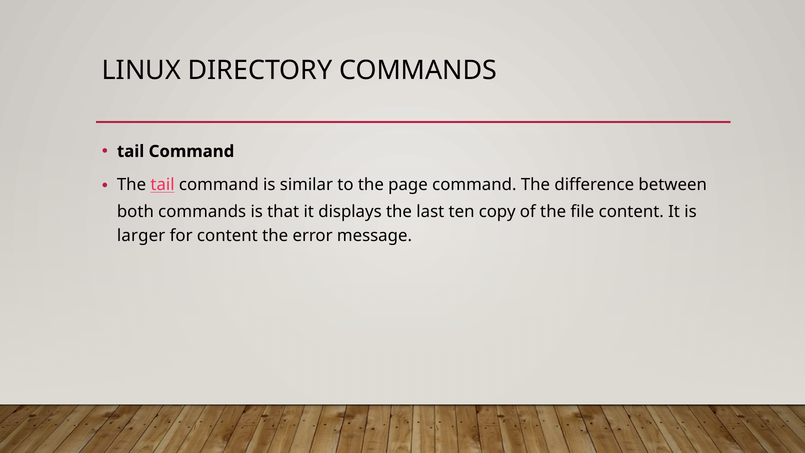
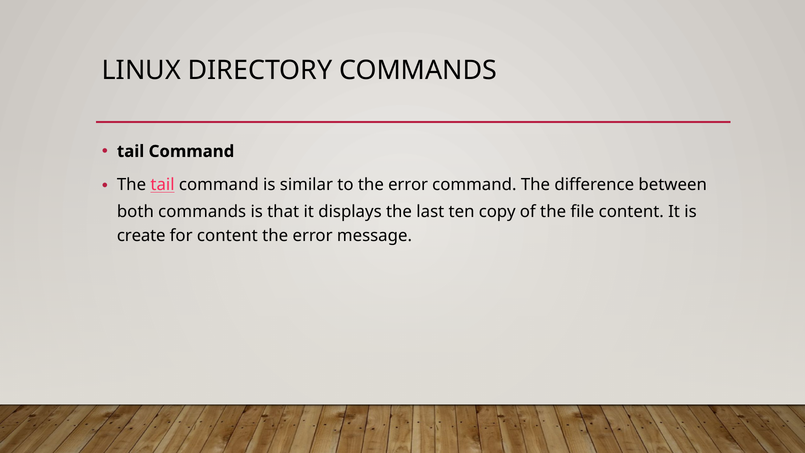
to the page: page -> error (408, 184)
larger: larger -> create (141, 236)
